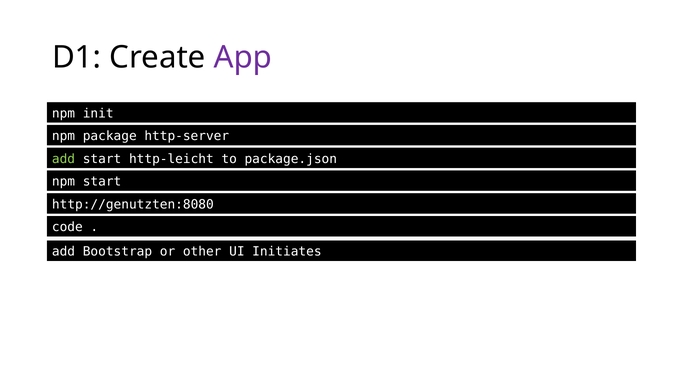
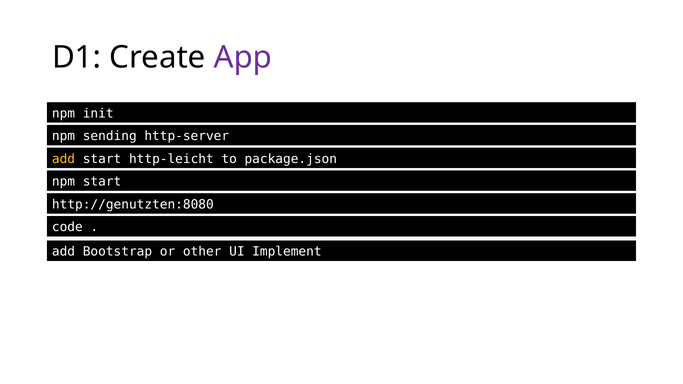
package: package -> sending (110, 136)
add colour: light green -> yellow (64, 159)
Initiates: Initiates -> Implement (287, 252)
